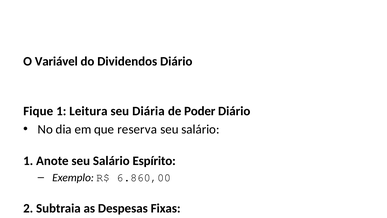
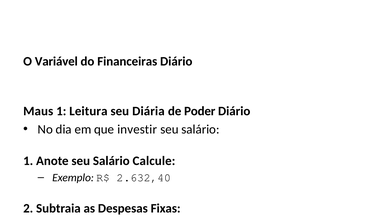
Dividendos: Dividendos -> Financeiras (127, 61)
Fique: Fique -> Maus (38, 111)
reserva: reserva -> investir (137, 129)
Salário Espírito: Espírito -> Calcule (154, 161)
6.860,00: 6.860,00 -> 2.632,40 (144, 177)
